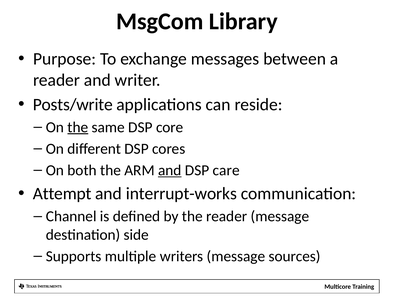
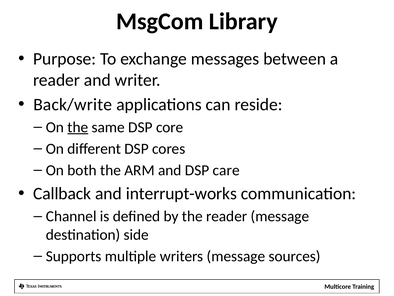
Posts/write: Posts/write -> Back/write (73, 104)
and underline: present -> none (170, 170)
Attempt: Attempt -> Callback (62, 193)
